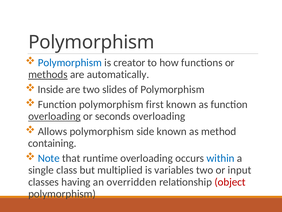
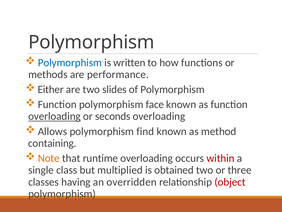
creator: creator -> written (129, 62)
methods underline: present -> none (48, 74)
automatically: automatically -> performance (118, 74)
Inside: Inside -> Either (51, 89)
first: first -> face (155, 104)
side: side -> find (145, 131)
Note colour: blue -> orange (49, 158)
within colour: blue -> red (220, 158)
variables: variables -> obtained (174, 170)
input: input -> three (240, 170)
